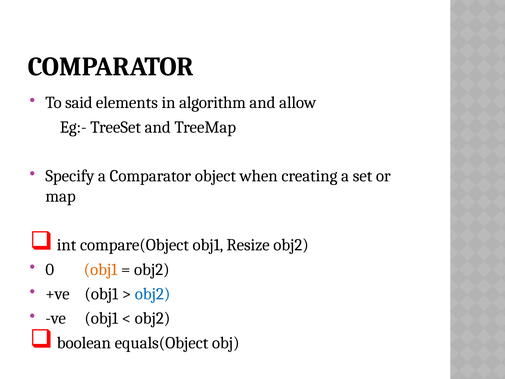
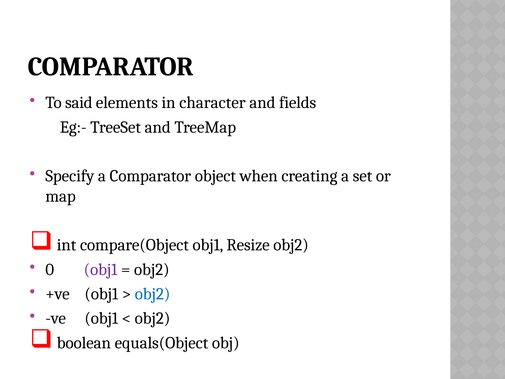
algorithm: algorithm -> character (212, 103)
allow: allow -> fields (298, 103)
obj1 colour: orange -> purple (100, 269)
